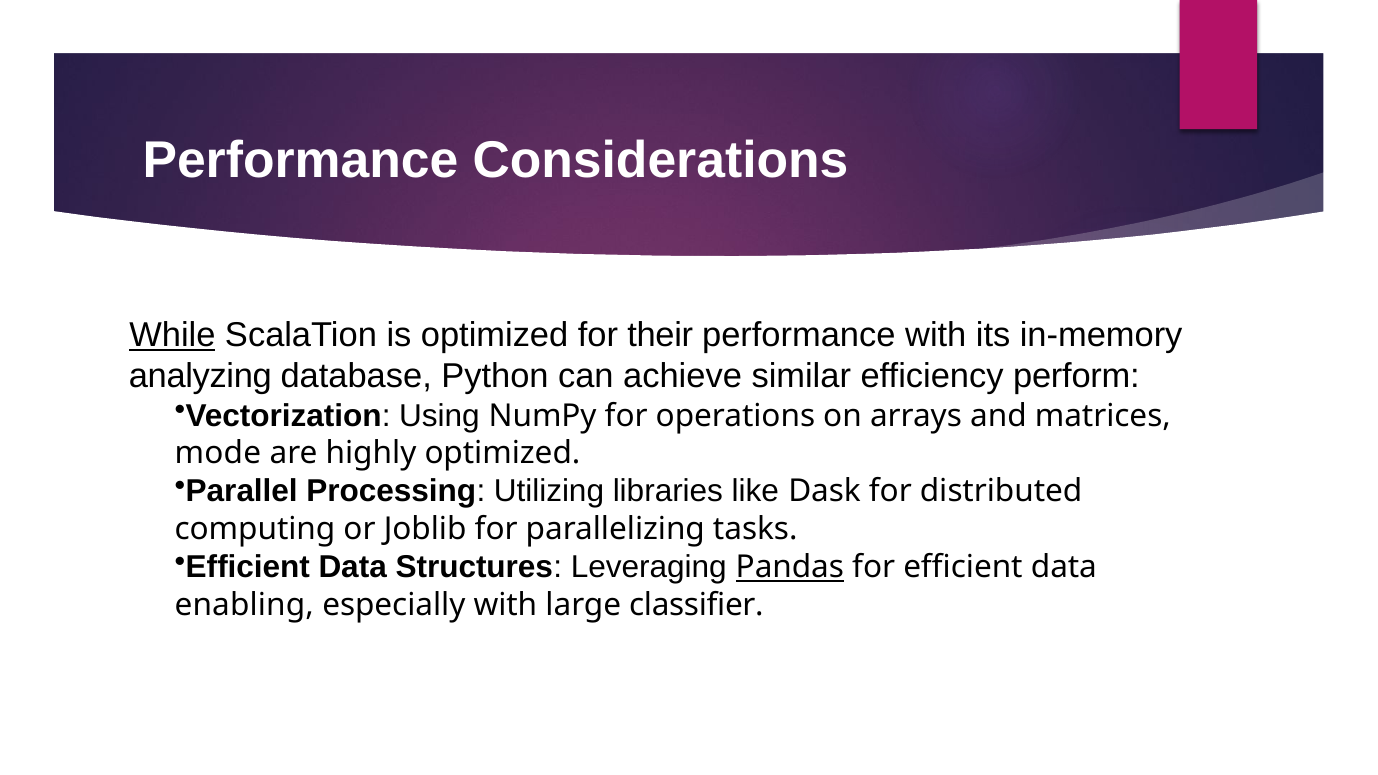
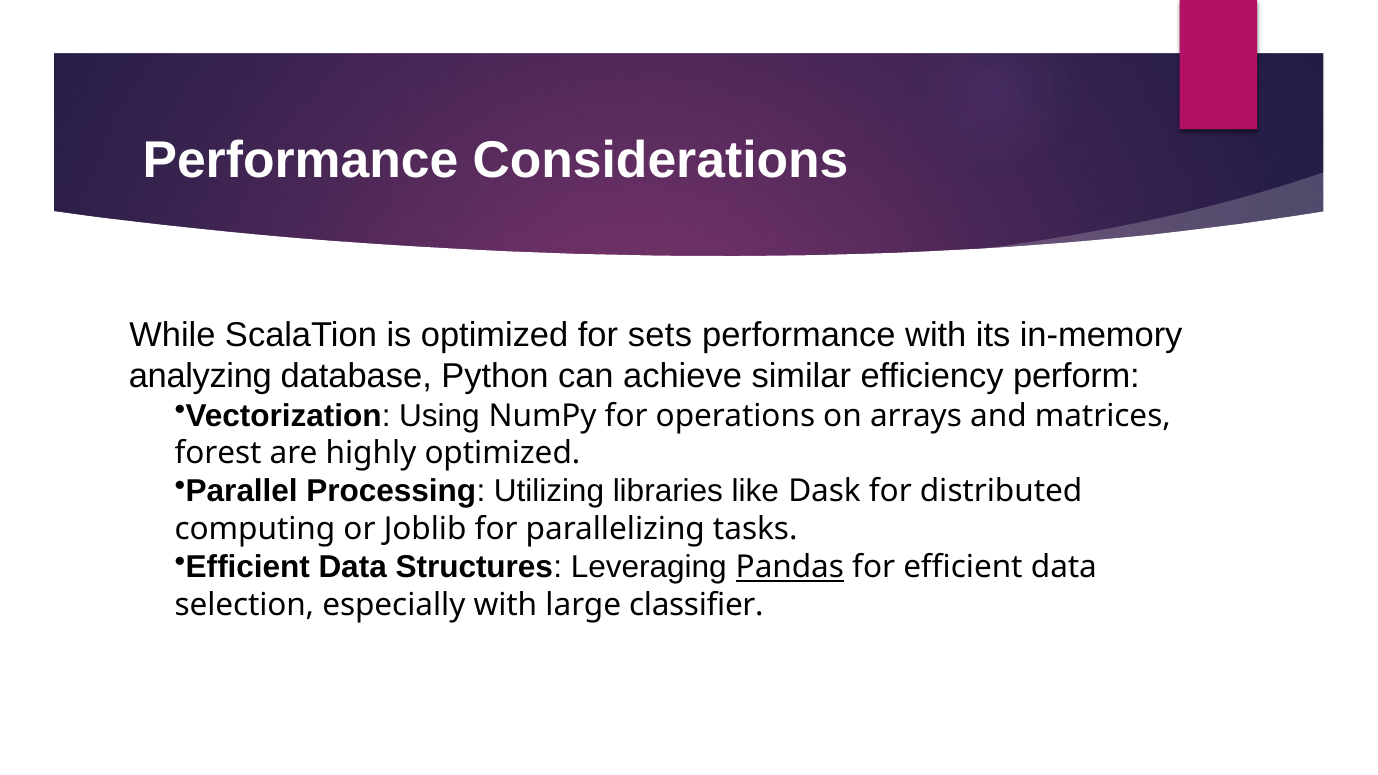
While underline: present -> none (172, 335)
their: their -> sets (660, 335)
mode: mode -> forest (218, 454)
enabling: enabling -> selection (244, 605)
